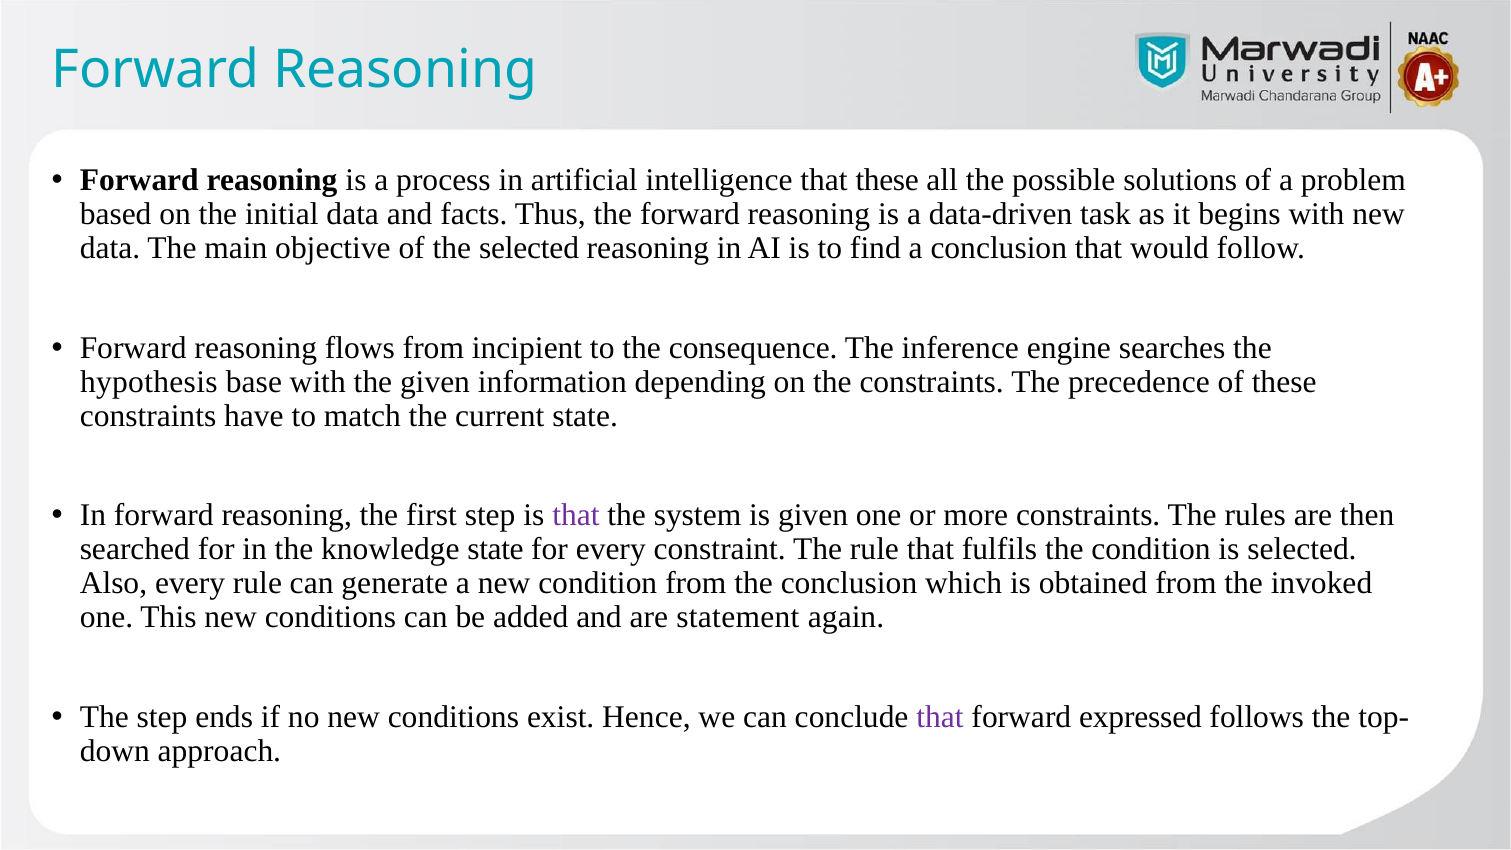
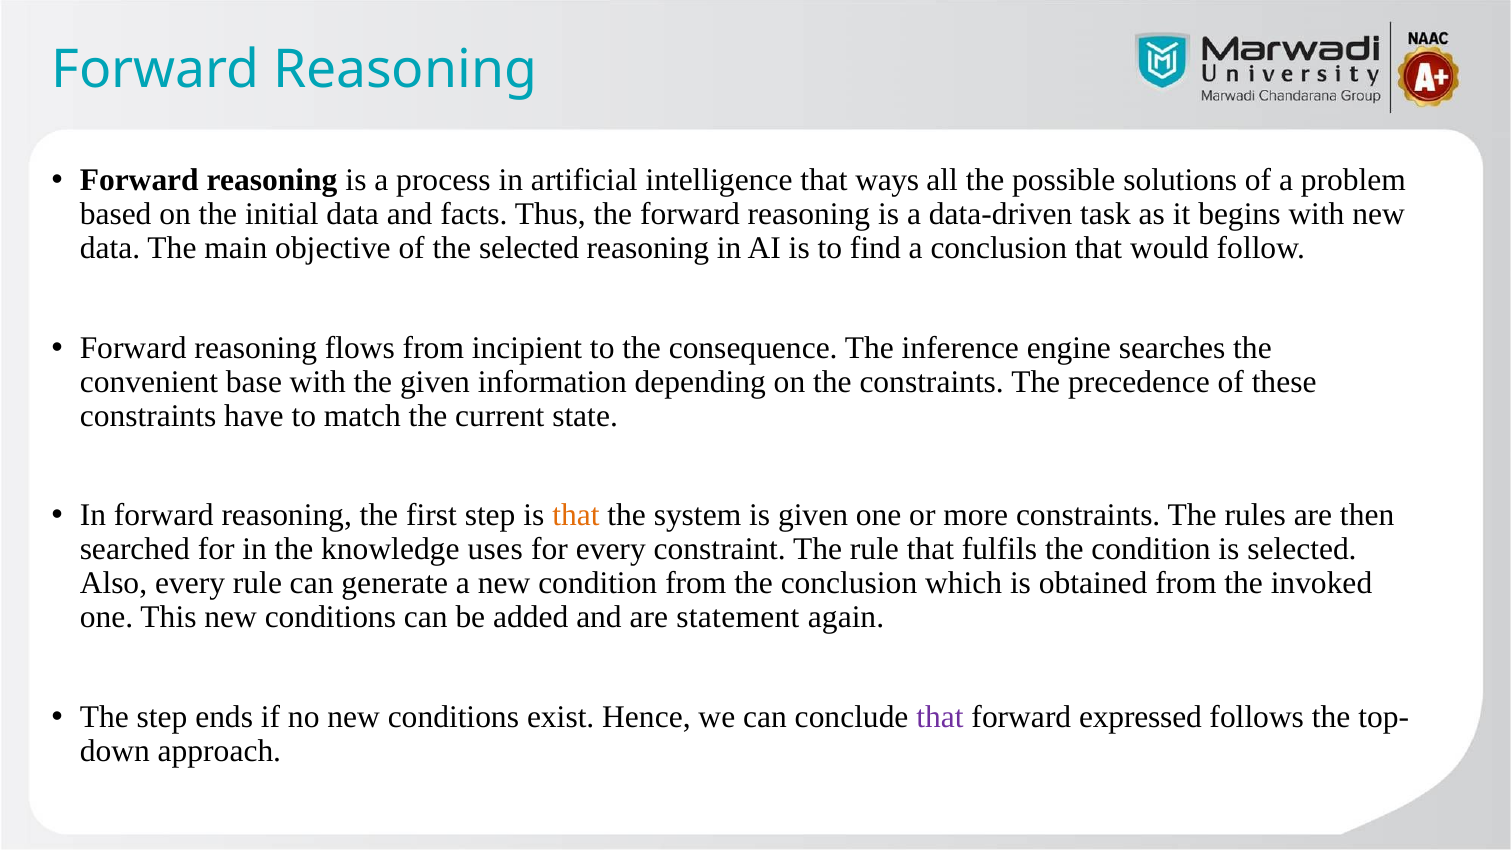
that these: these -> ways (887, 181)
hypothesis: hypothesis -> convenient (149, 382)
that colour: purple -> orange (576, 515)
knowledge state: state -> uses (495, 549)
